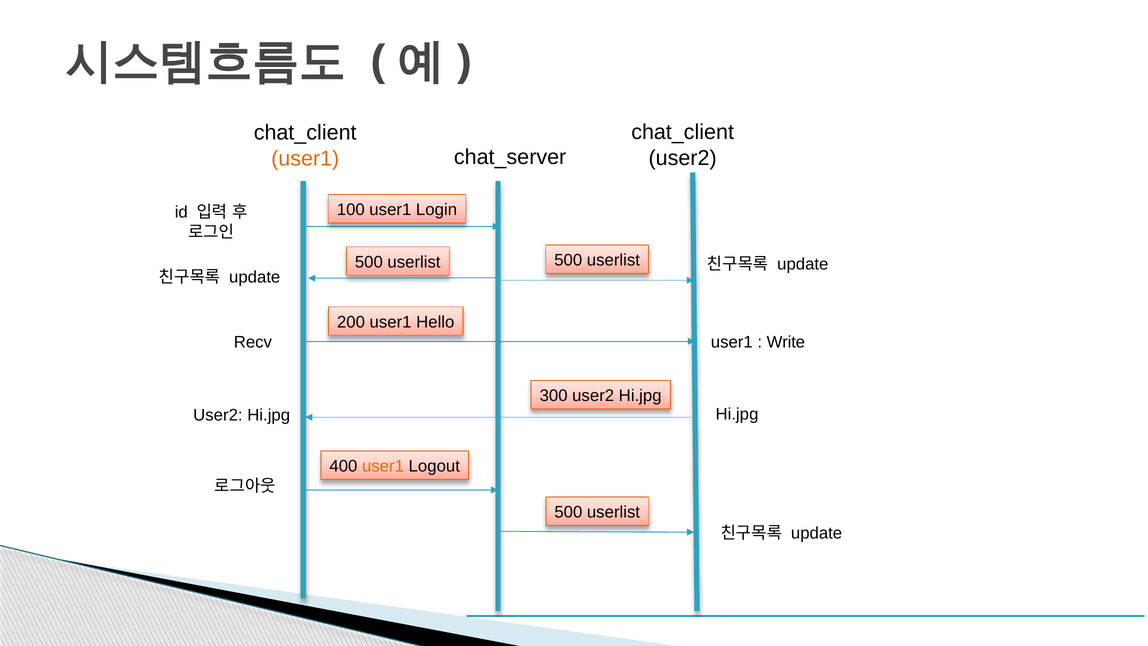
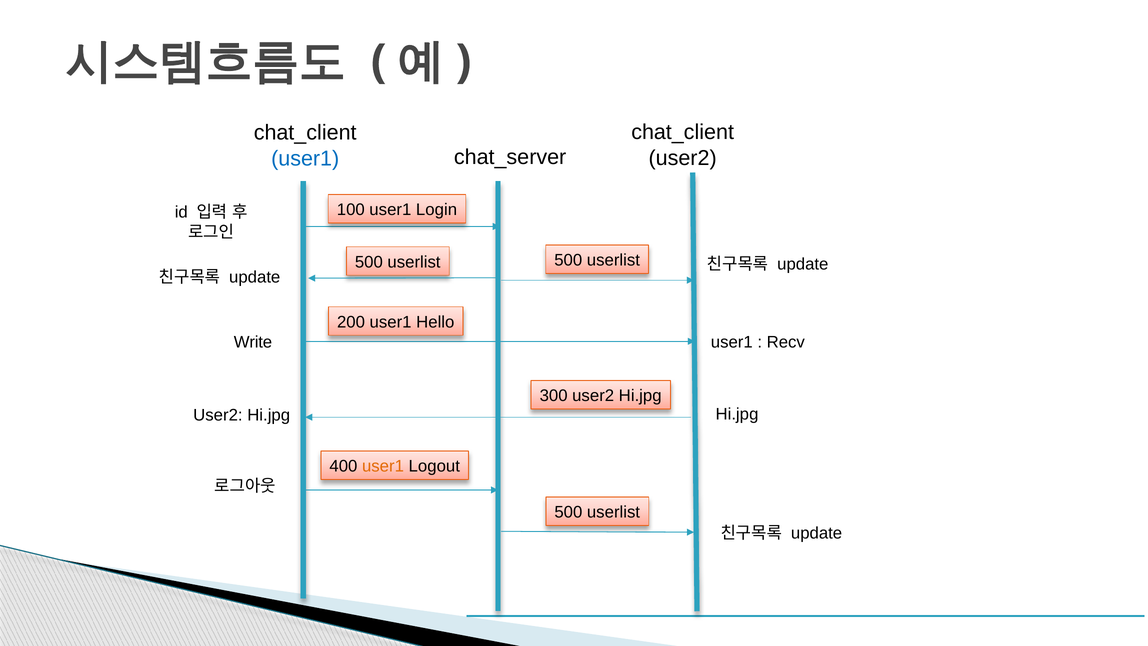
user1 colour: orange -> blue (305, 159)
Recv: Recv -> Write (253, 342)
Write: Write -> Recv (786, 342)
